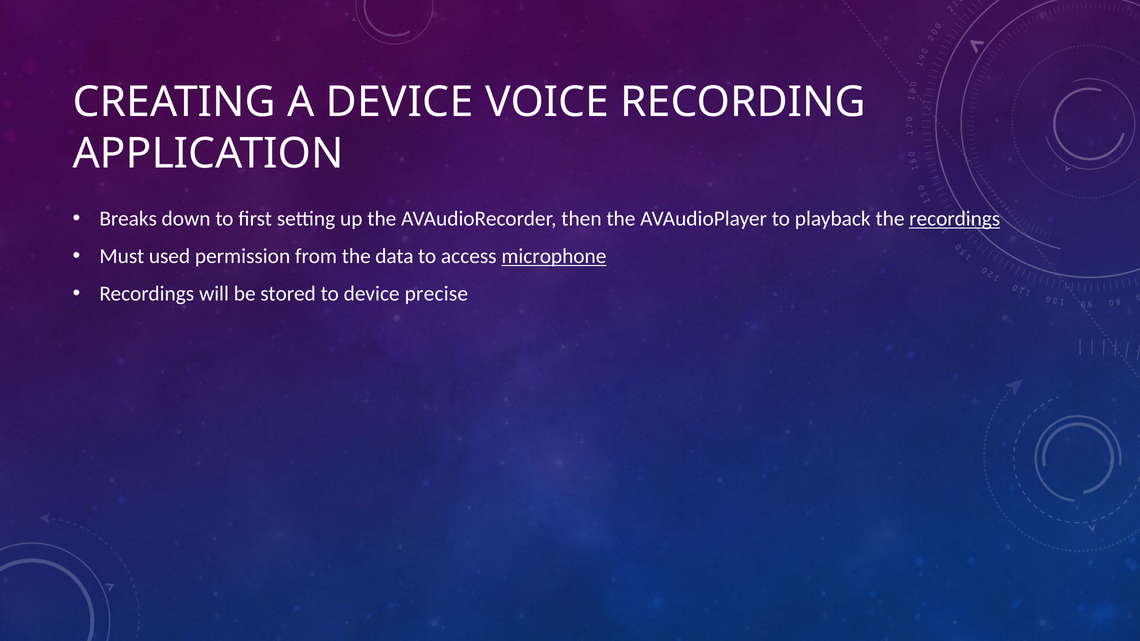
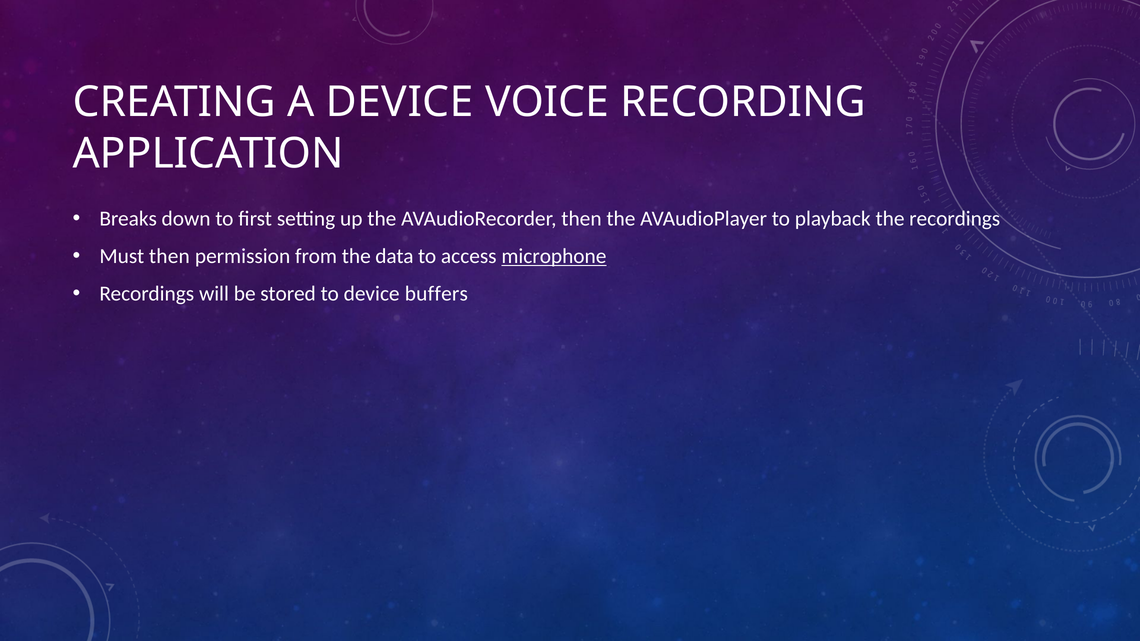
recordings underline: present -> none (955, 219)
Must used: used -> then (169, 256)
precise: precise -> buffers (436, 294)
